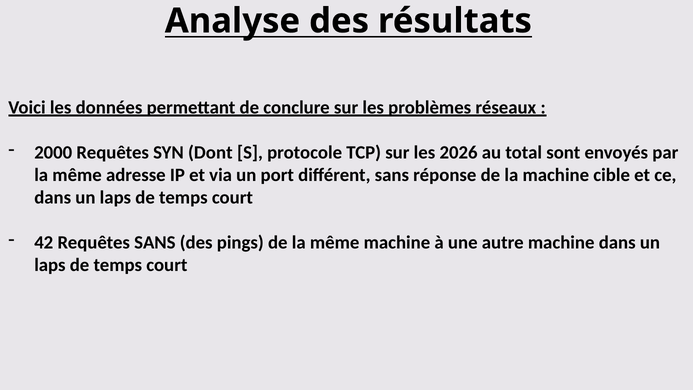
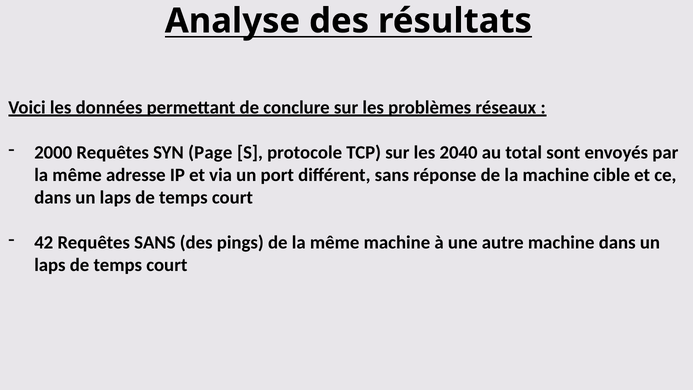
Dont: Dont -> Page (210, 152)
2026: 2026 -> 2040 (459, 152)
